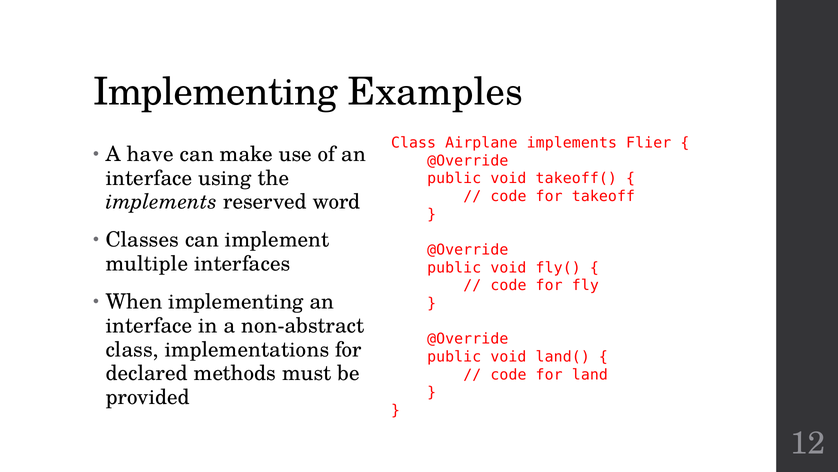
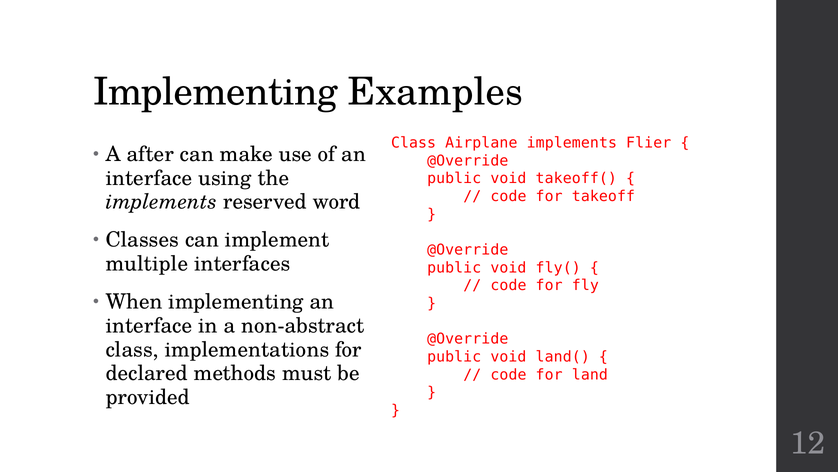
have: have -> after (150, 154)
